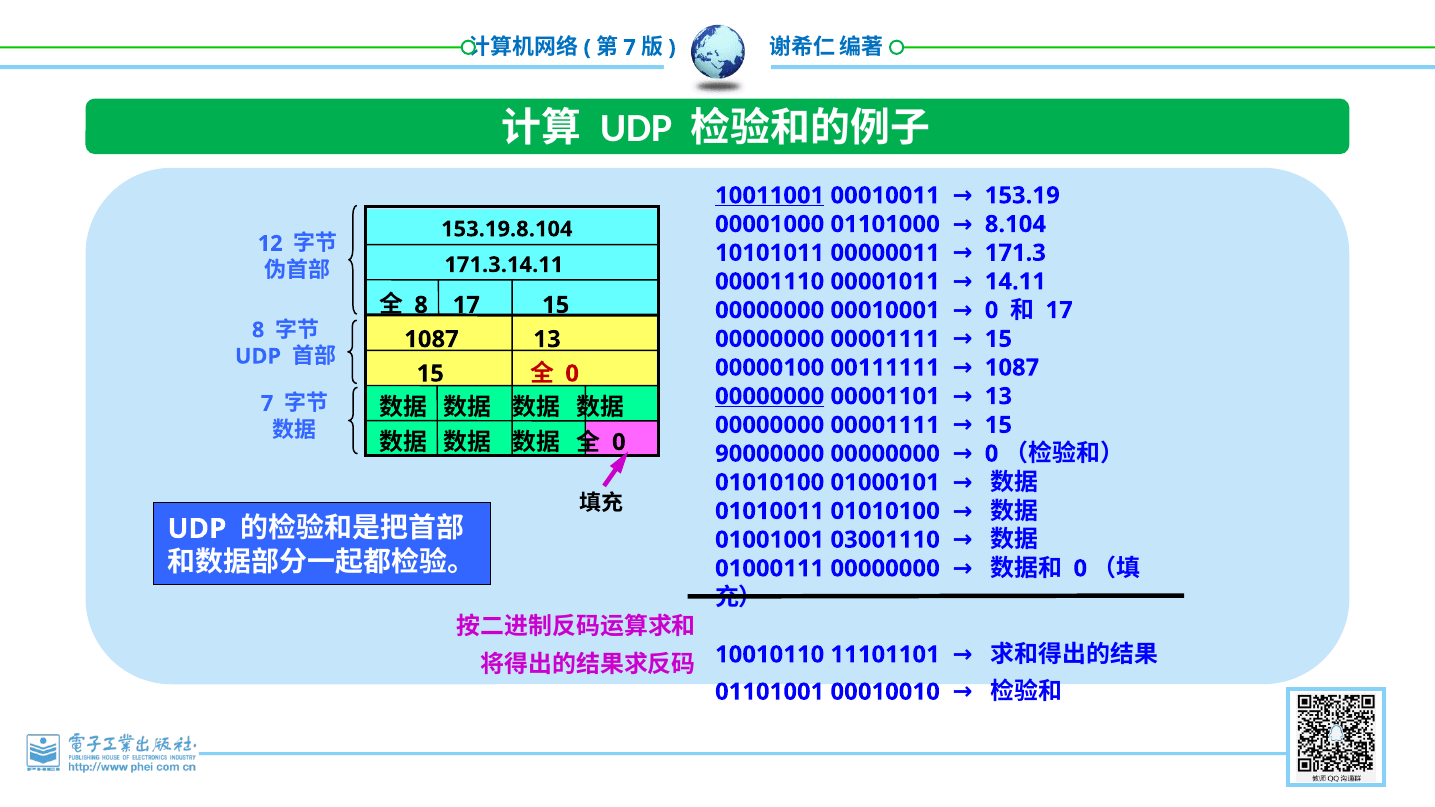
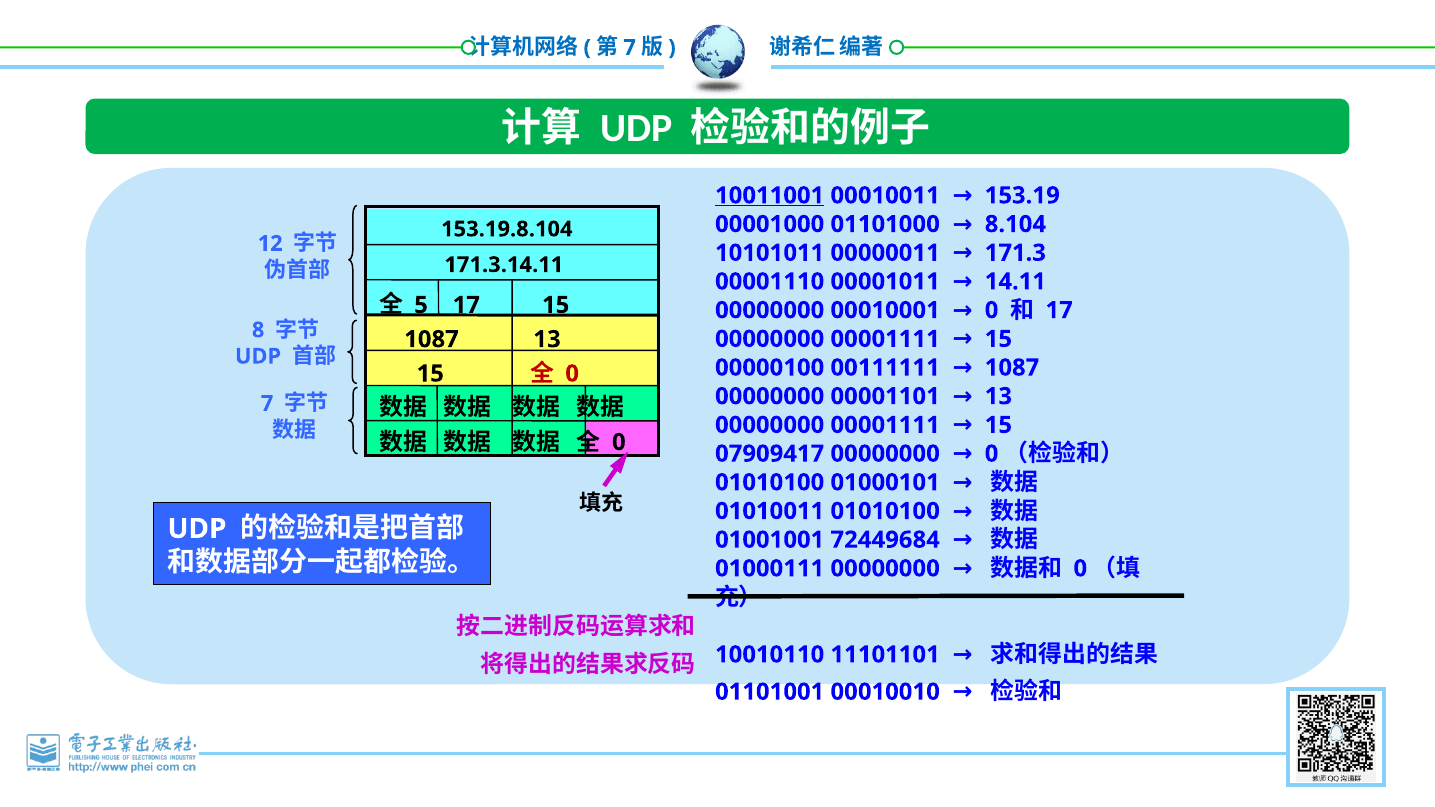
8: 8 -> 5 (421, 305)
00000000 underline: present -> none (770, 396)
90000000: 90000000 -> 07909417 (770, 454)
03001110: 03001110 -> 72449684 (885, 540)
